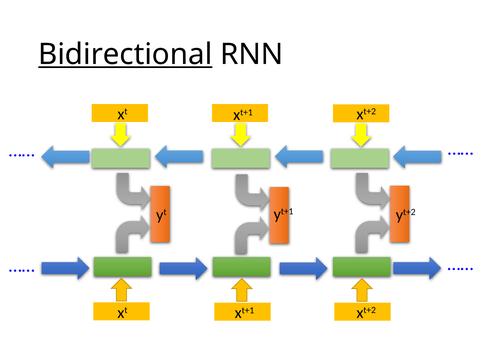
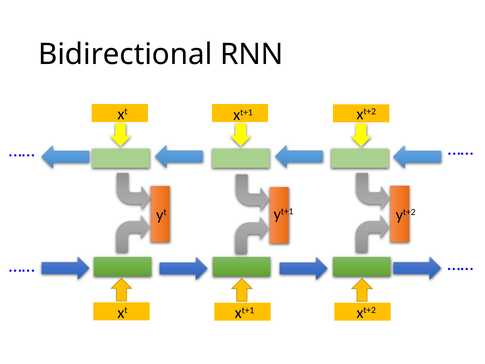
Bidirectional underline: present -> none (125, 54)
